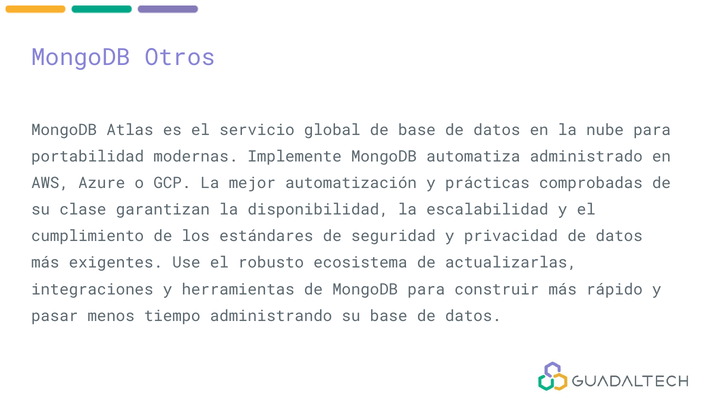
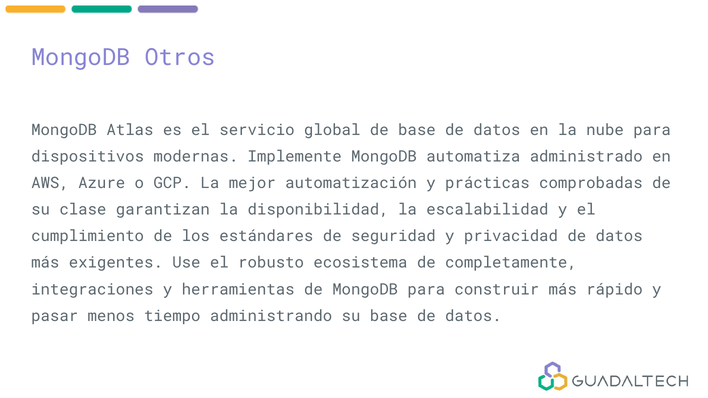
portabilidad: portabilidad -> dispositivos (88, 157)
actualizarlas: actualizarlas -> completamente (511, 263)
